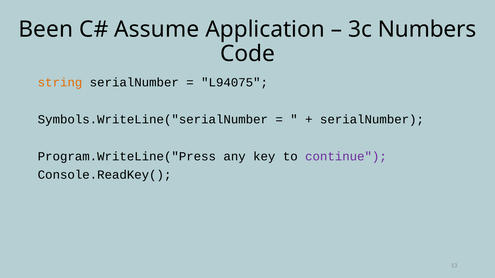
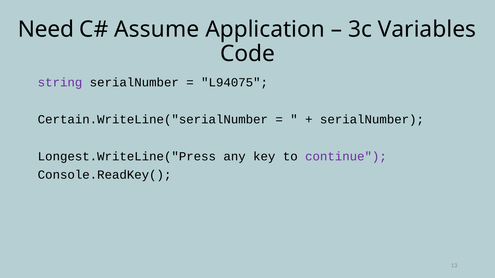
Been: Been -> Need (46, 29)
Numbers: Numbers -> Variables (427, 29)
string colour: orange -> purple (60, 83)
Symbols.WriteLine("serialNumber: Symbols.WriteLine("serialNumber -> Certain.WriteLine("serialNumber (153, 120)
Program.WriteLine("Press: Program.WriteLine("Press -> Longest.WriteLine("Press (127, 157)
